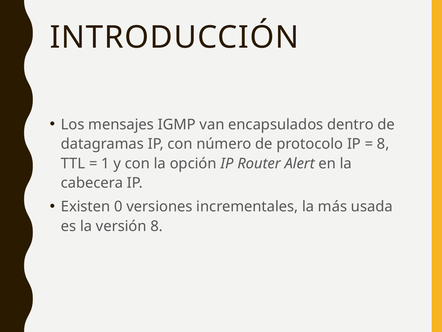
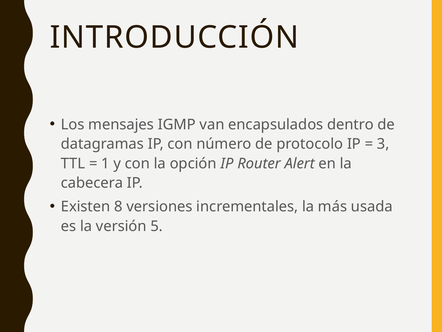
8: 8 -> 3 (383, 144)
0: 0 -> 8 (118, 206)
versión 8: 8 -> 5 (157, 226)
